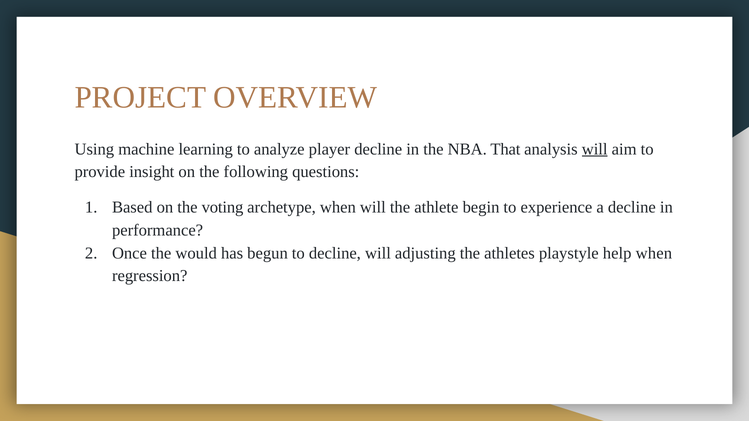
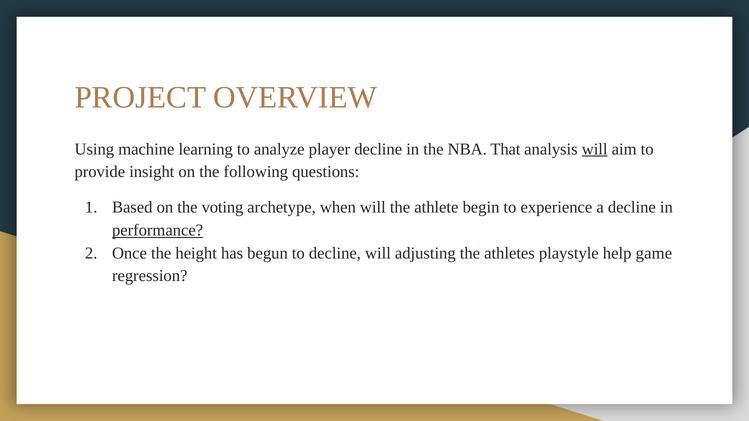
performance underline: none -> present (158, 230)
would: would -> height (196, 253)
help when: when -> game (654, 253)
